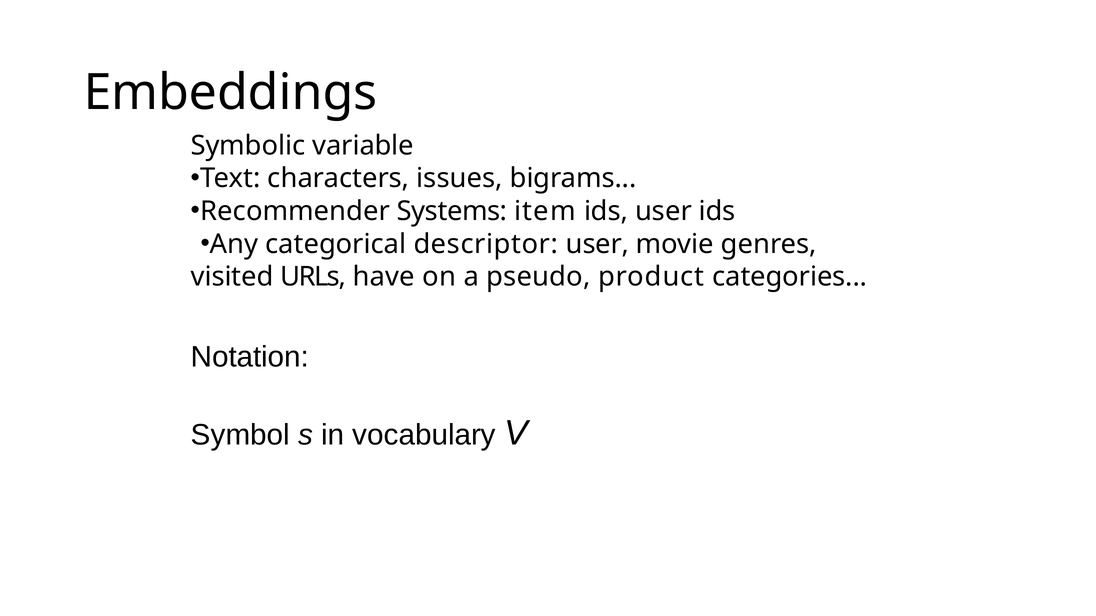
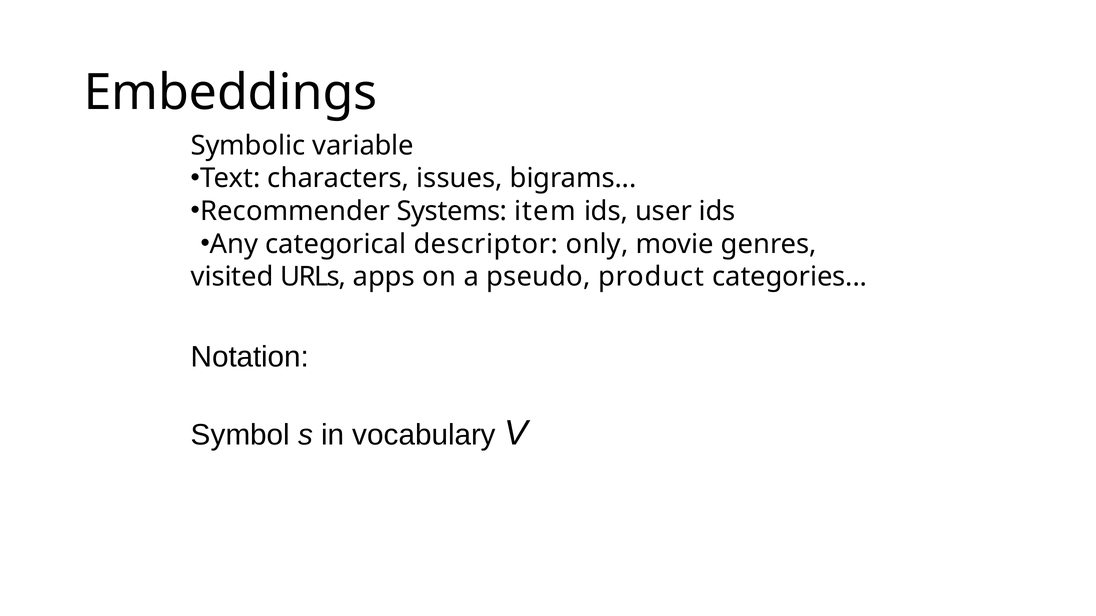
descriptor user: user -> only (597, 244)
have: have -> apps (384, 277)
